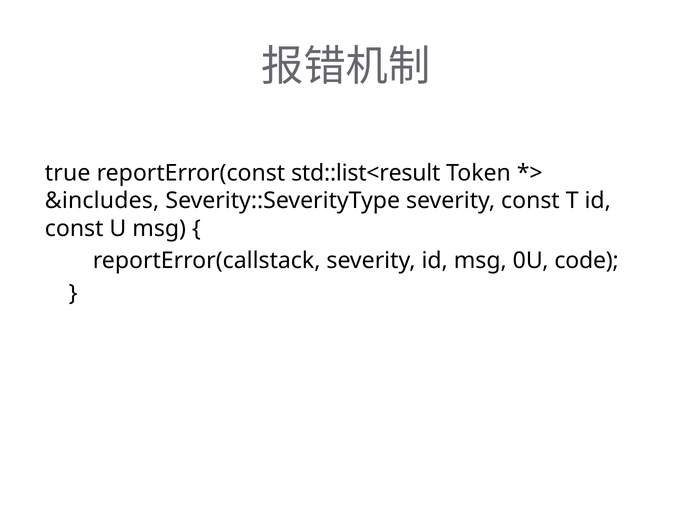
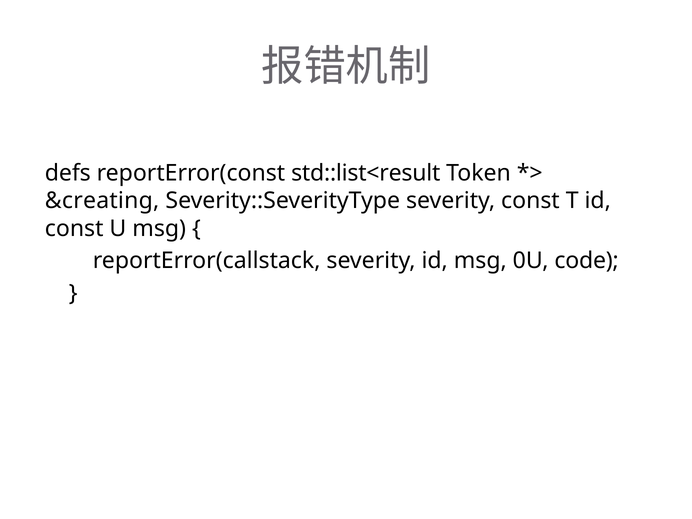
true: true -> defs (68, 173)
&includes: &includes -> &creating (102, 201)
